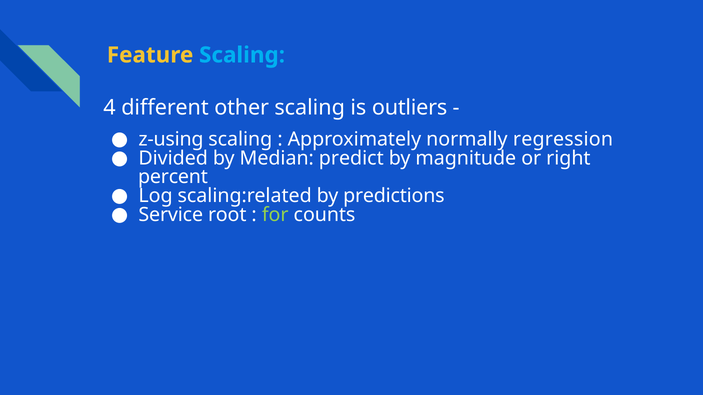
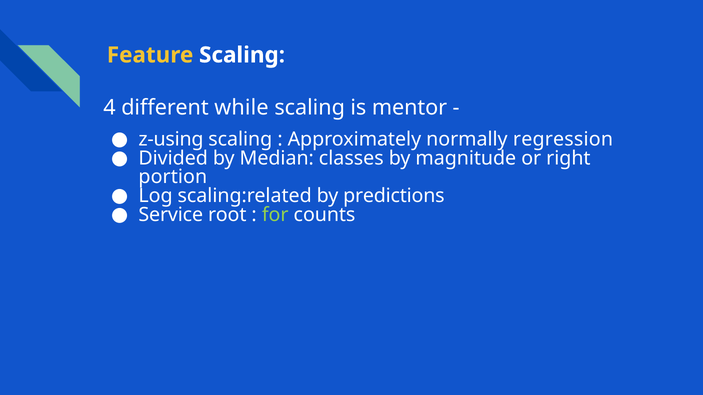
Scaling colour: light blue -> white (242, 55)
other: other -> while (241, 108)
outliers: outliers -> mentor (409, 108)
predict: predict -> classes (351, 158)
percent: percent -> portion (173, 177)
